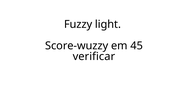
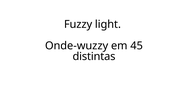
Score-wuzzy: Score-wuzzy -> Onde-wuzzy (77, 46)
verificar: verificar -> distintas (94, 56)
